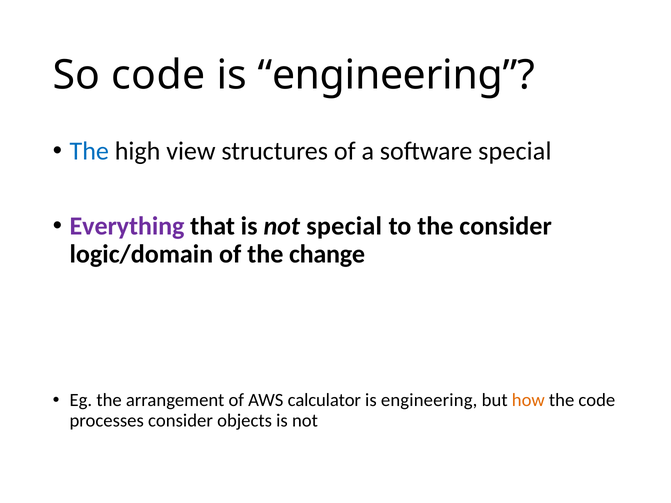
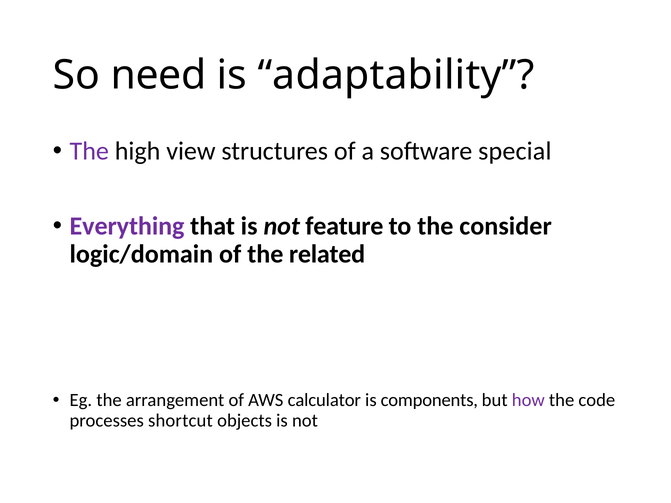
So code: code -> need (159, 75)
engineering: engineering -> adaptability (396, 75)
The colour: blue -> purple (89, 151)
not special: special -> feature (344, 226)
change: change -> related (327, 254)
engineering: engineering -> components (429, 401)
how colour: orange -> purple (528, 401)
processes consider: consider -> shortcut (180, 421)
